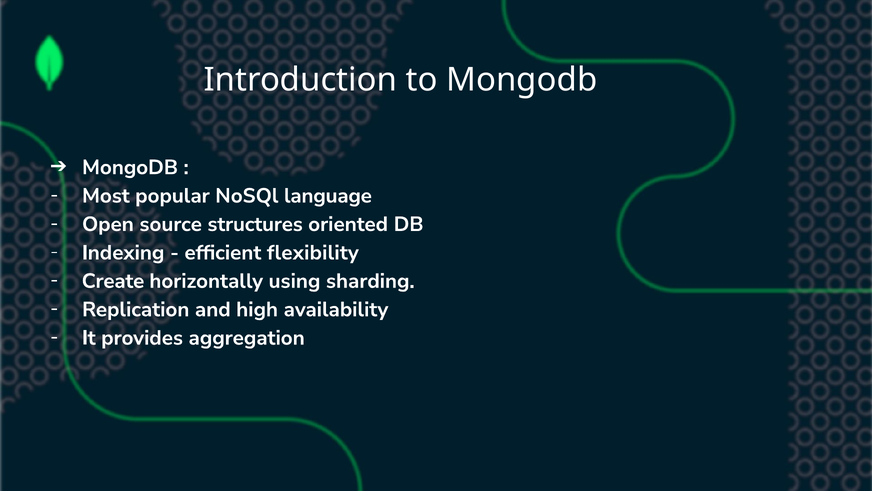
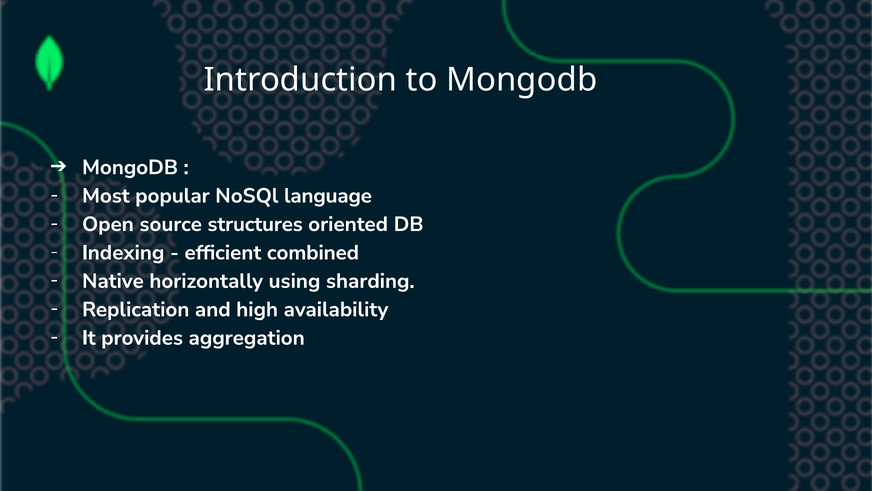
flexibility: flexibility -> combined (313, 252)
Create: Create -> Native (113, 281)
